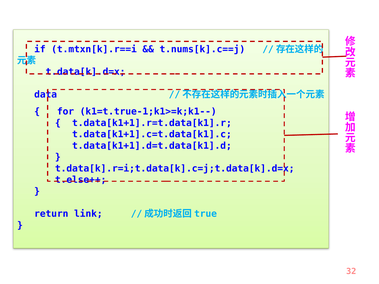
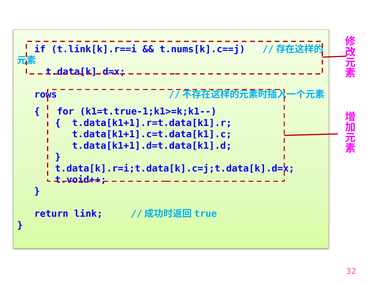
t.mtxn[k].r==i: t.mtxn[k].r==i -> t.link[k].r==i (94, 49)
data: data -> rows (46, 95)
t.else++: t.else++ -> t.void++ (81, 180)
